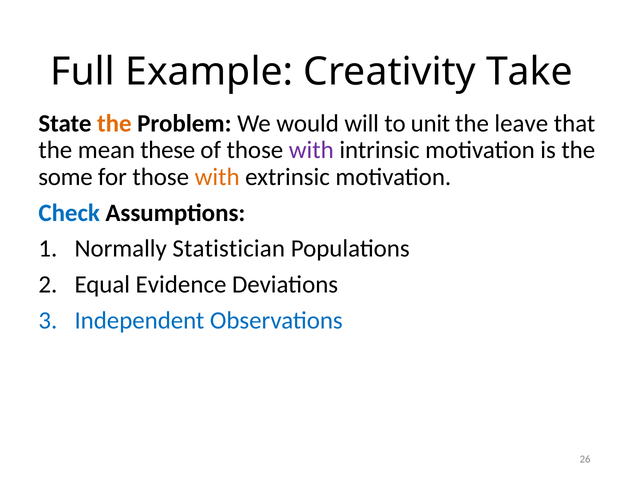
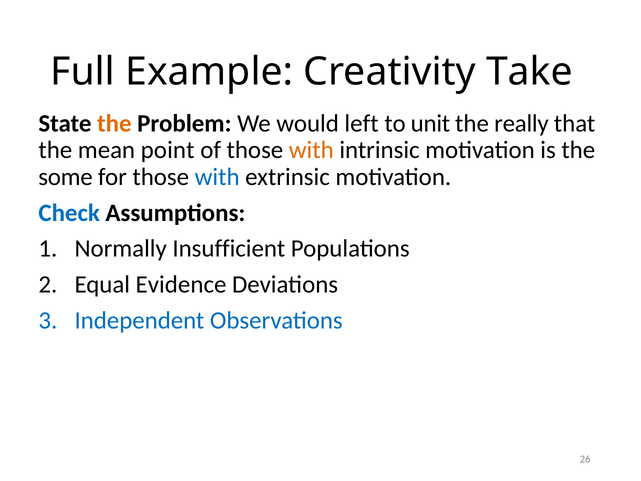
will: will -> left (362, 123)
leave: leave -> really (521, 123)
these: these -> point (168, 150)
with colour: purple -> orange (311, 150)
with colour: orange -> blue (217, 177)
Statistician: Statistician -> Insufficient (229, 249)
